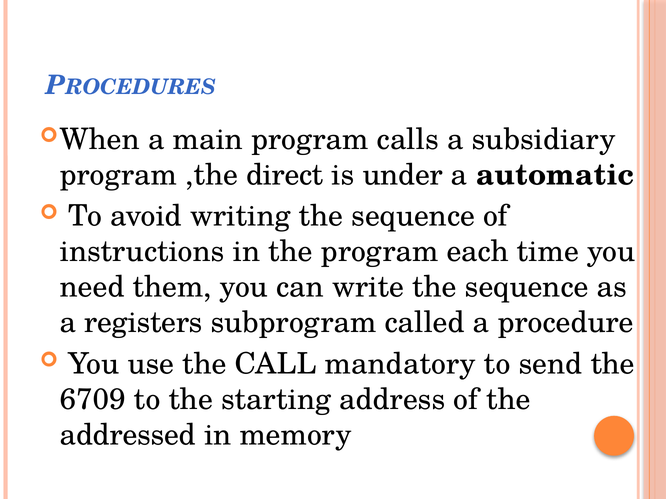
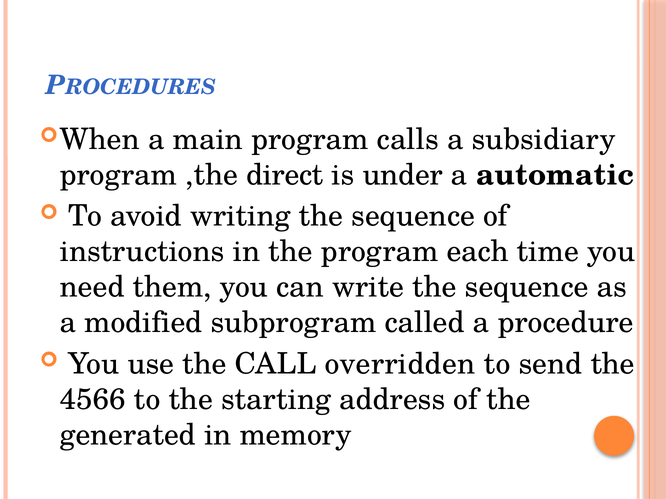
registers: registers -> modified (143, 323)
mandatory: mandatory -> overridden (400, 364)
6709: 6709 -> 4566 (93, 400)
addressed: addressed -> generated (128, 435)
